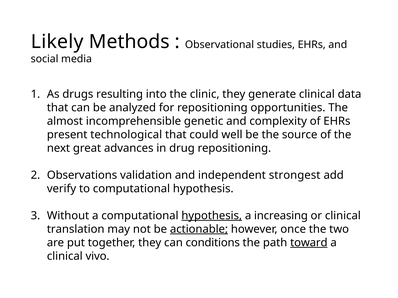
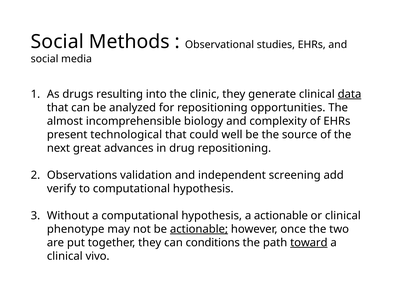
Likely: Likely -> Social (57, 42)
data underline: none -> present (350, 94)
genetic: genetic -> biology (204, 121)
strongest: strongest -> screening (295, 175)
hypothesis underline: present -> none (212, 216)
a increasing: increasing -> actionable (281, 216)
translation: translation -> phenotype (76, 230)
